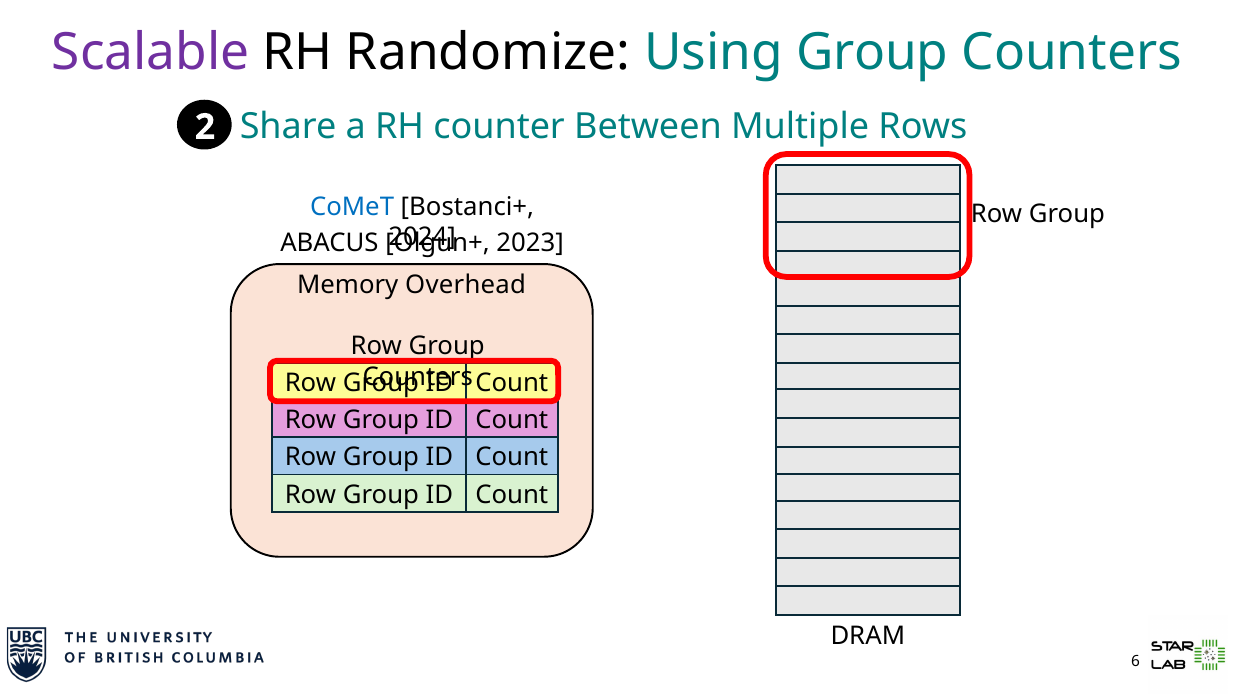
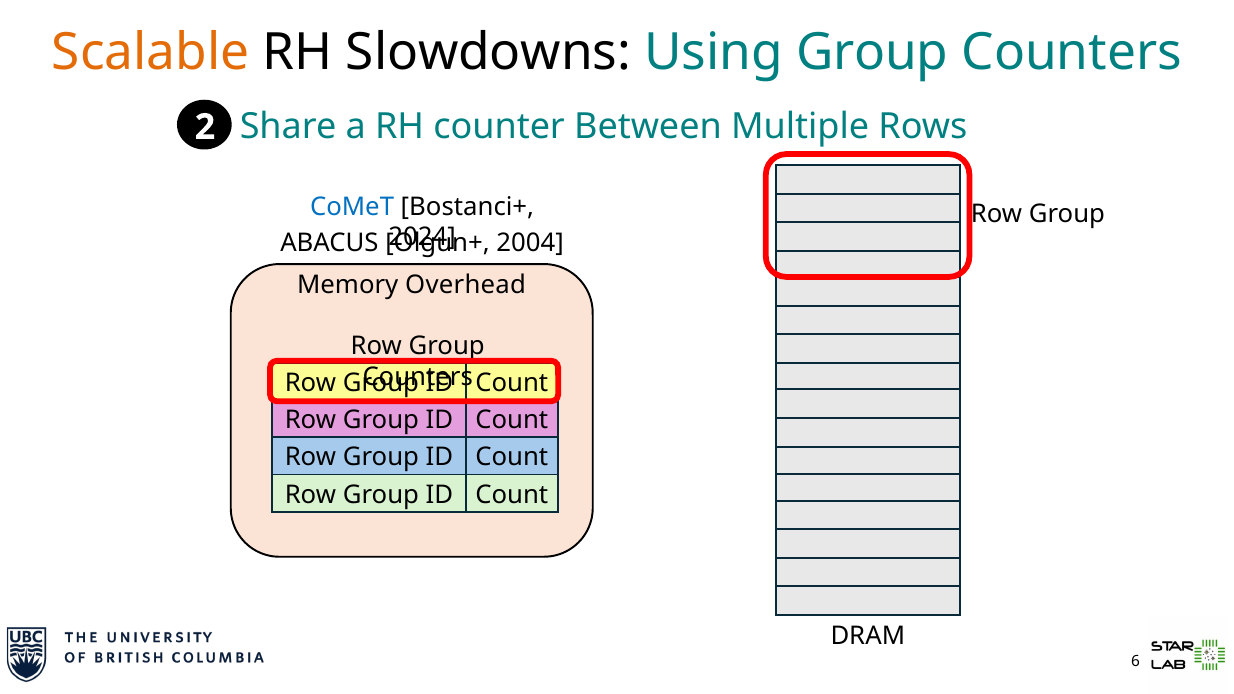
Scalable colour: purple -> orange (151, 52)
Randomize: Randomize -> Slowdowns (488, 52)
2023: 2023 -> 2004 (530, 244)
